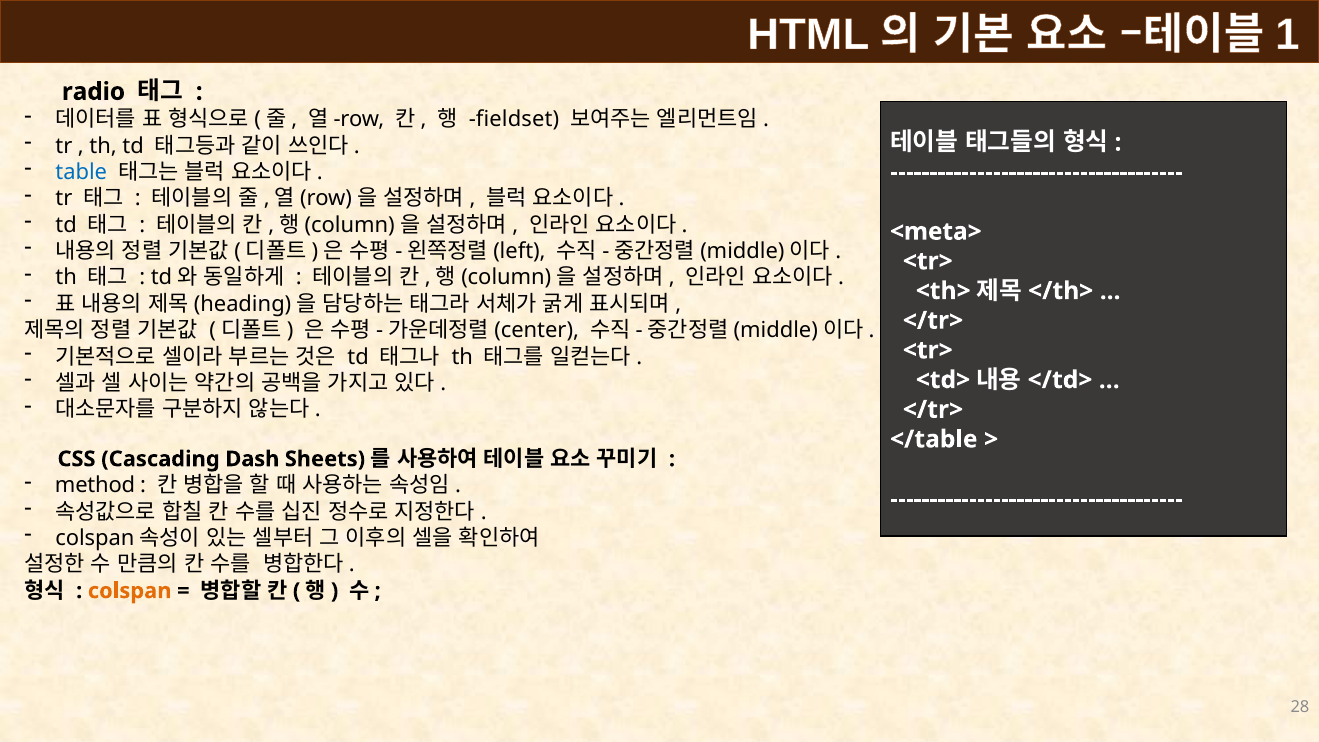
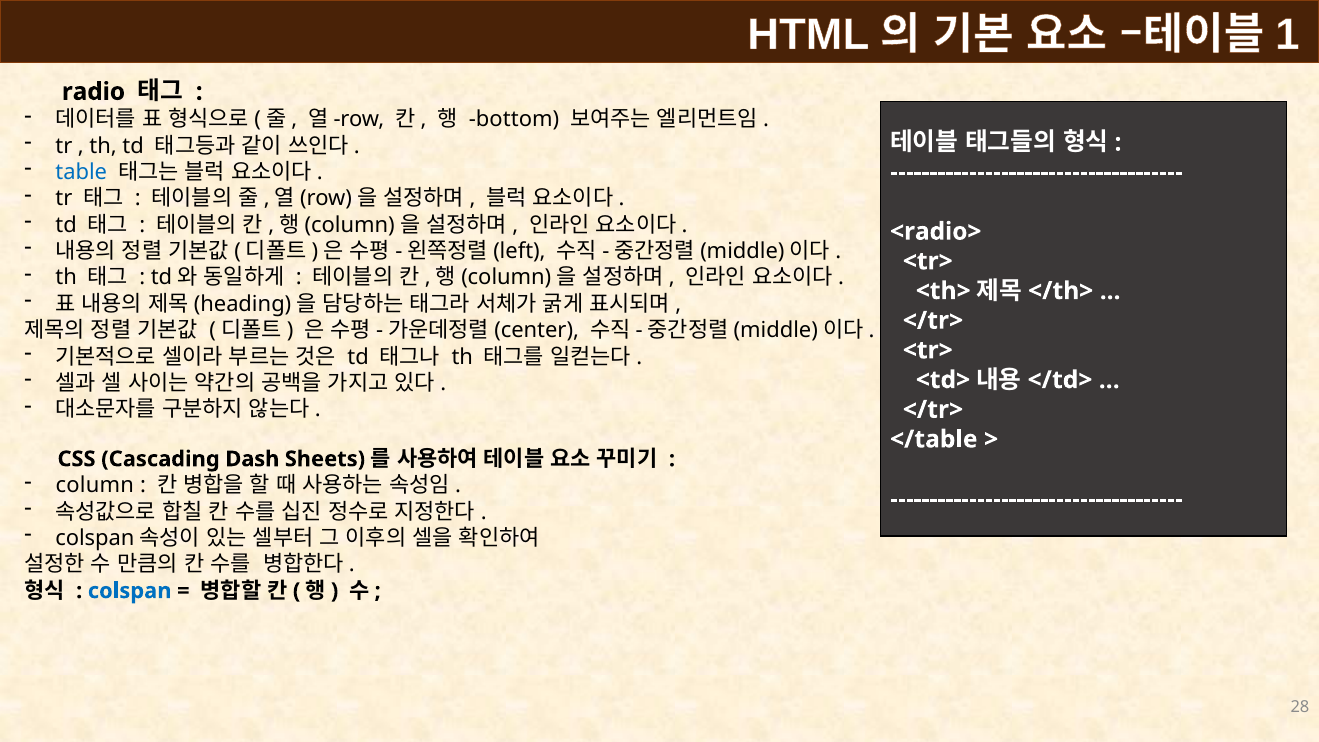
fieldset: fieldset -> bottom (514, 119)
<meta>: <meta> -> <radio> (936, 232)
method: method -> column (95, 485)
colspan colour: orange -> blue (130, 591)
